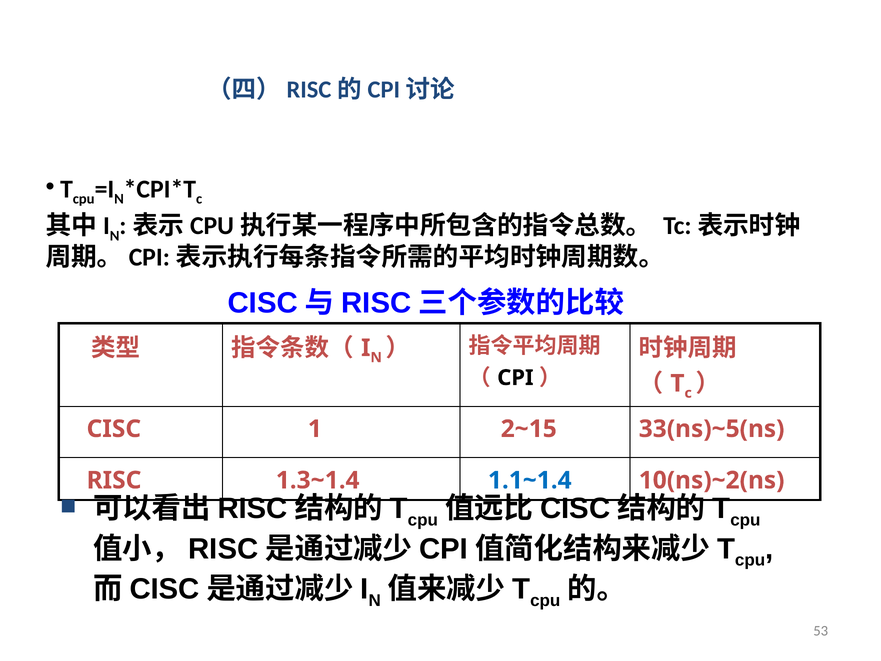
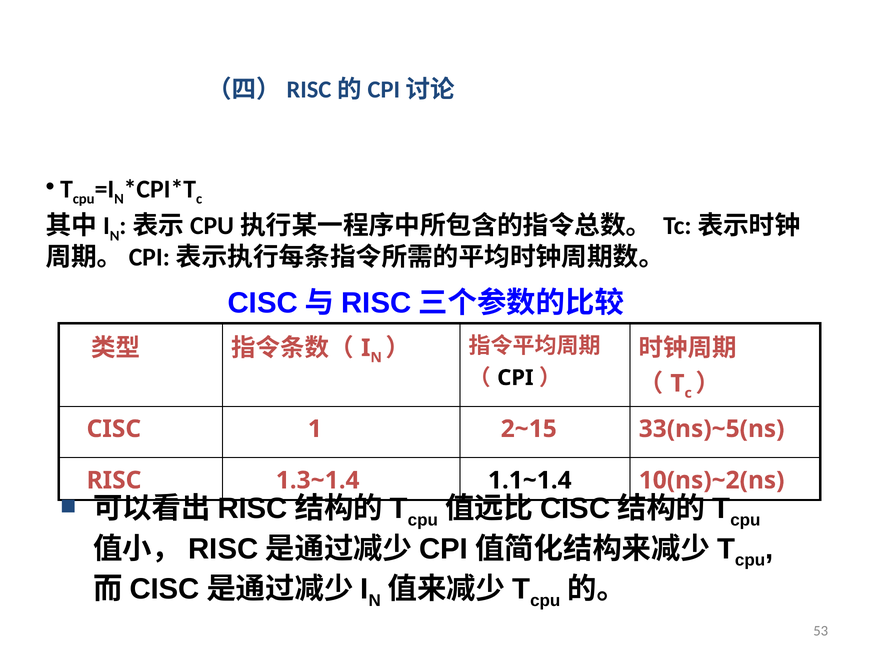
1.1~1.4 colour: blue -> black (530, 480)
